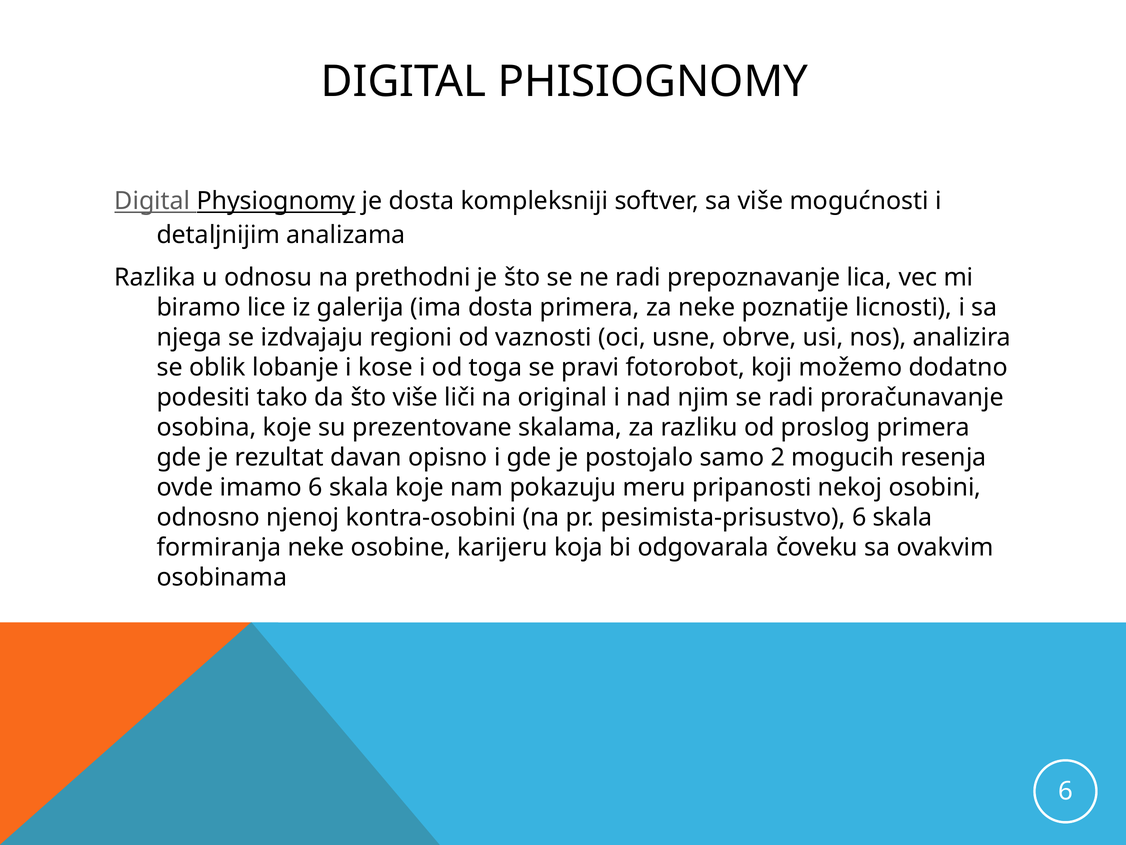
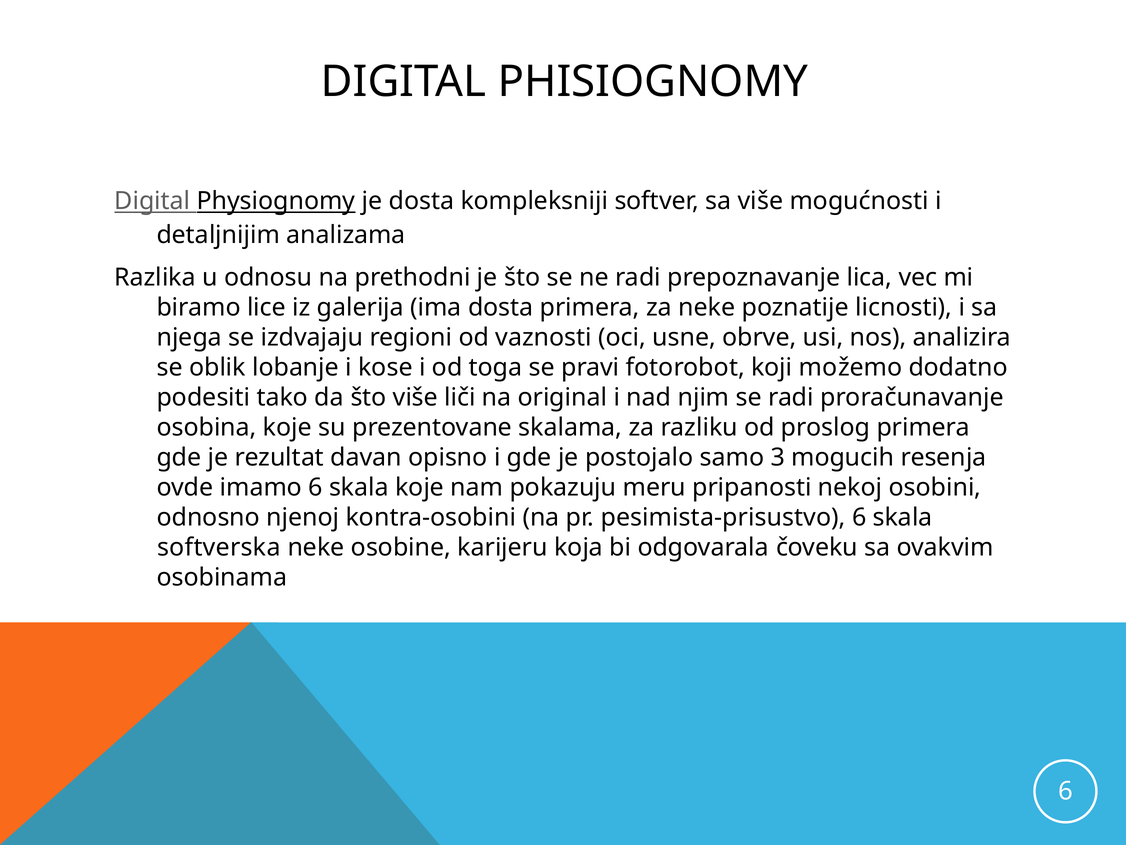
2: 2 -> 3 (778, 457)
formiranja: formiranja -> softverska (219, 547)
